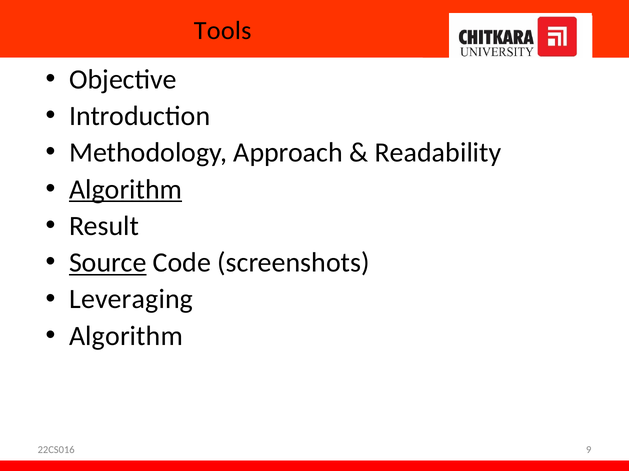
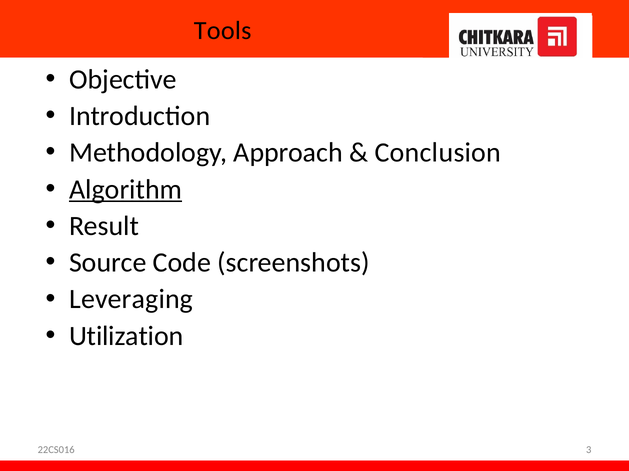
Readability: Readability -> Conclusion (438, 153)
Source underline: present -> none (108, 263)
Algorithm: Algorithm -> Utilization (126, 336)
9: 9 -> 3 (589, 450)
